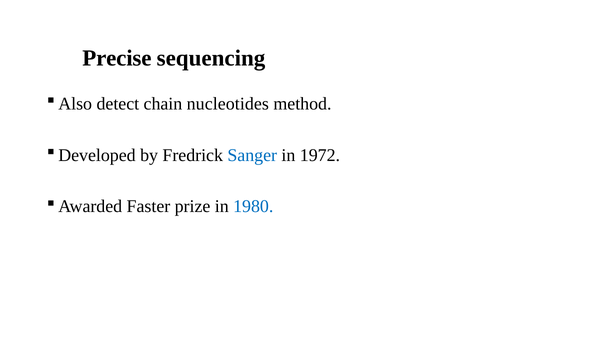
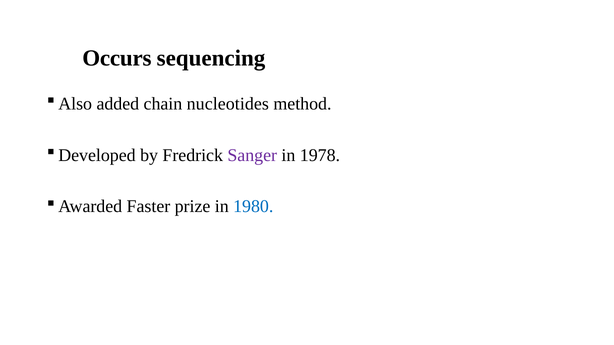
Precise: Precise -> Occurs (117, 58)
detect: detect -> added (118, 104)
Sanger colour: blue -> purple (252, 155)
1972: 1972 -> 1978 (320, 155)
